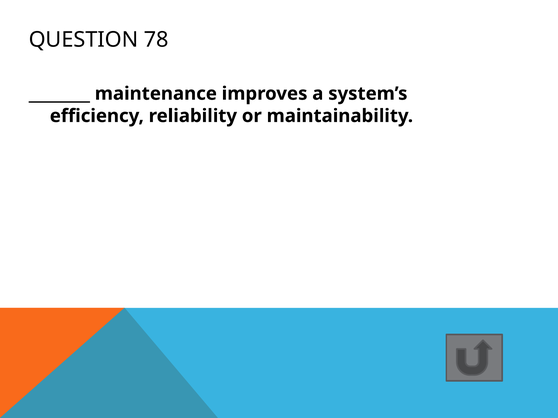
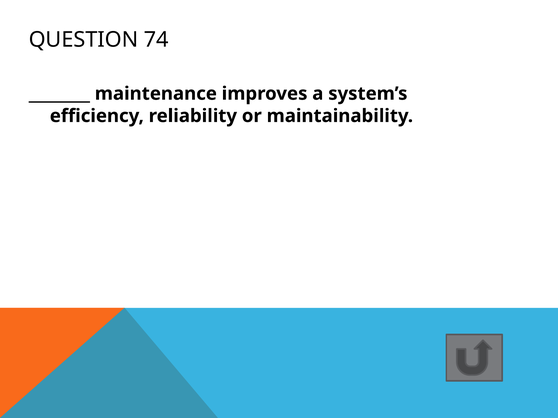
78: 78 -> 74 (156, 40)
